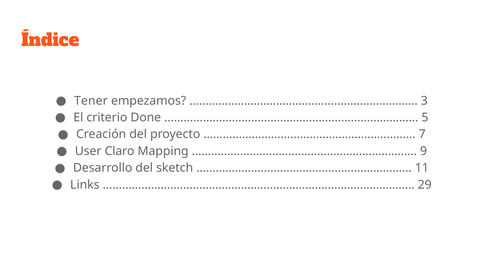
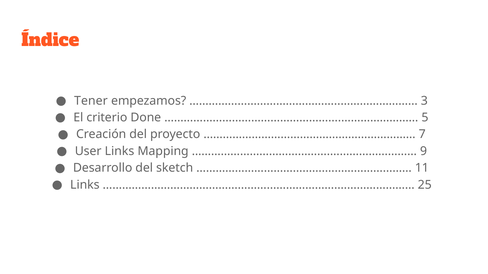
User Claro: Claro -> Links (119, 151)
29: 29 -> 25 (425, 185)
